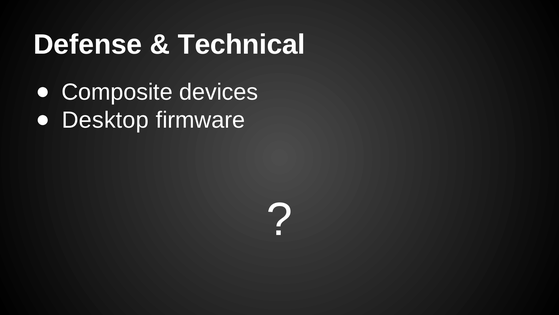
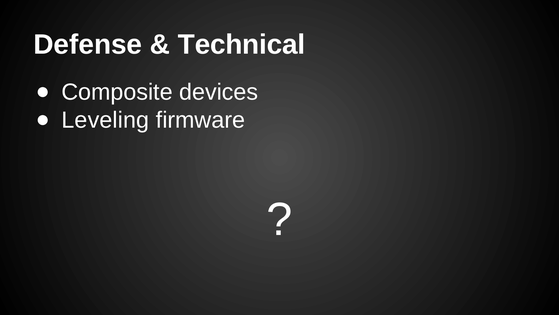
Desktop: Desktop -> Leveling (105, 120)
